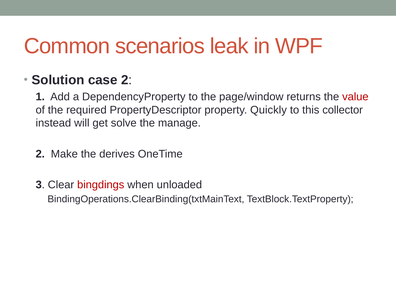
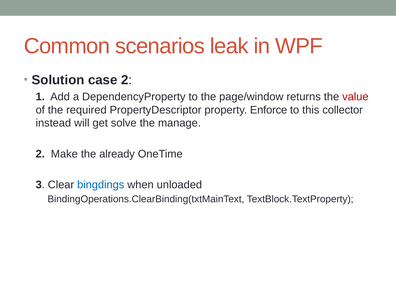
Quickly: Quickly -> Enforce (269, 110)
derives: derives -> already (117, 154)
bingdings colour: red -> blue (101, 185)
